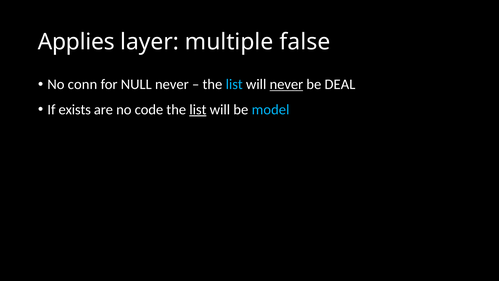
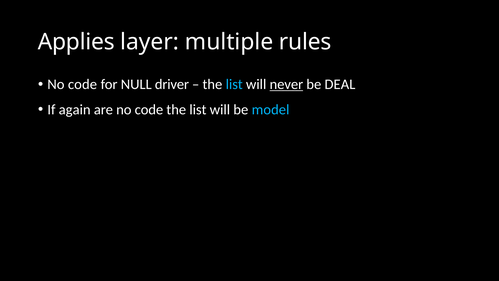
false: false -> rules (305, 42)
conn: conn -> code (82, 84)
NULL never: never -> driver (172, 84)
exists: exists -> again (75, 109)
list underline: present -> none (198, 109)
